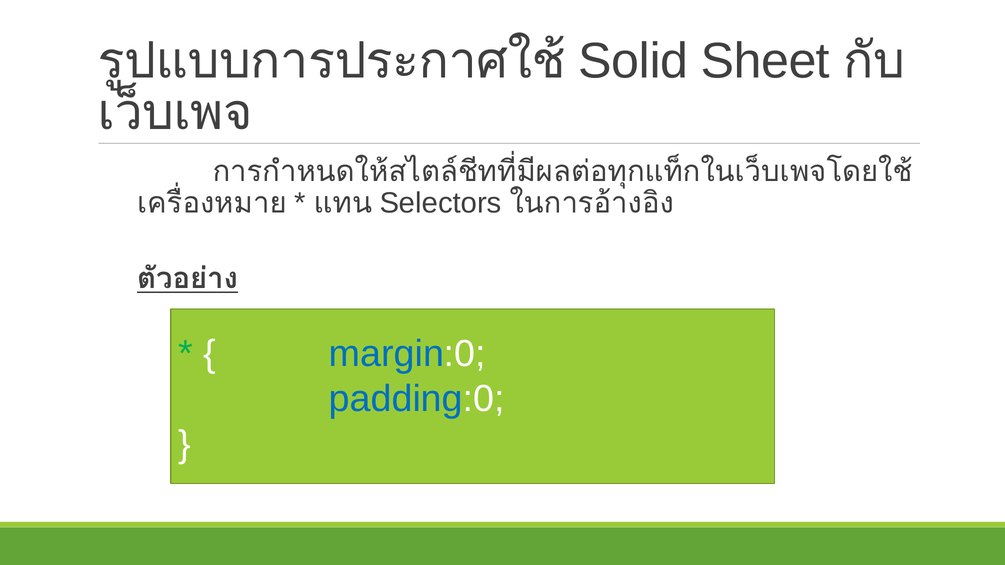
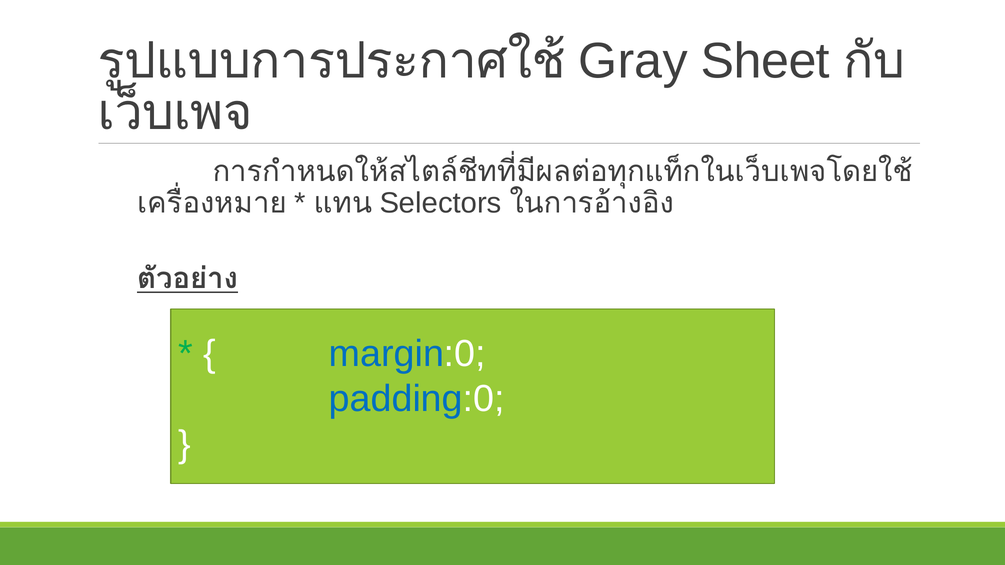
Solid: Solid -> Gray (633, 61)
